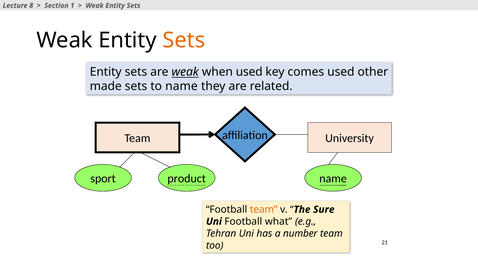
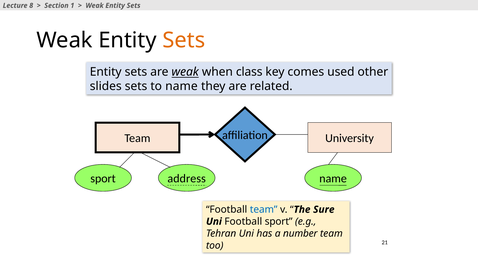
when used: used -> class (249, 72)
made: made -> slides (106, 86)
product: product -> address (187, 179)
team colour: orange -> blue (264, 209)
Football what: what -> sport (279, 221)
